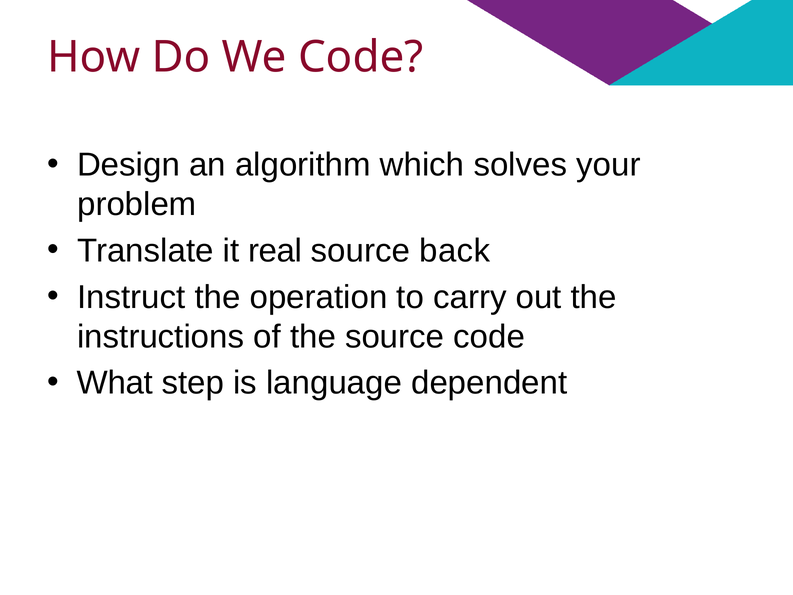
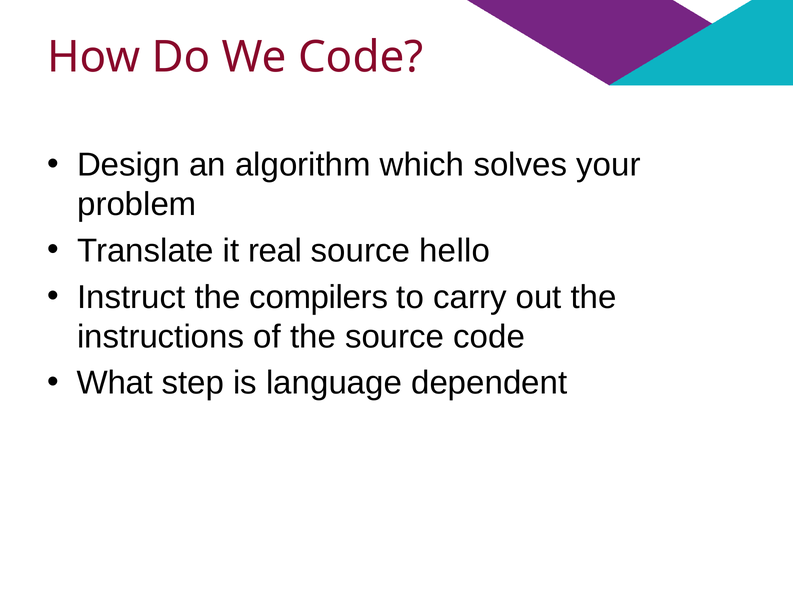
back: back -> hello (455, 251)
operation: operation -> compilers (319, 297)
